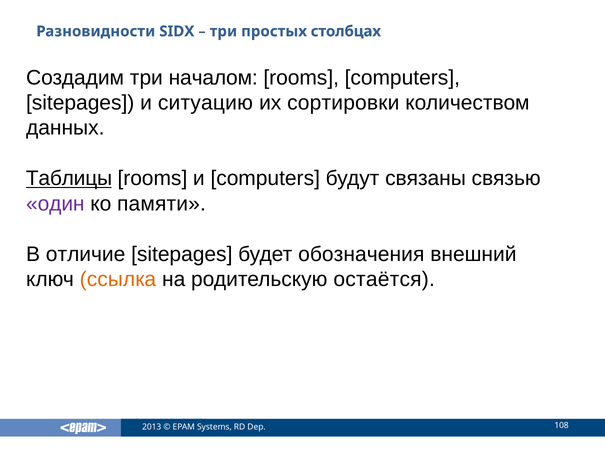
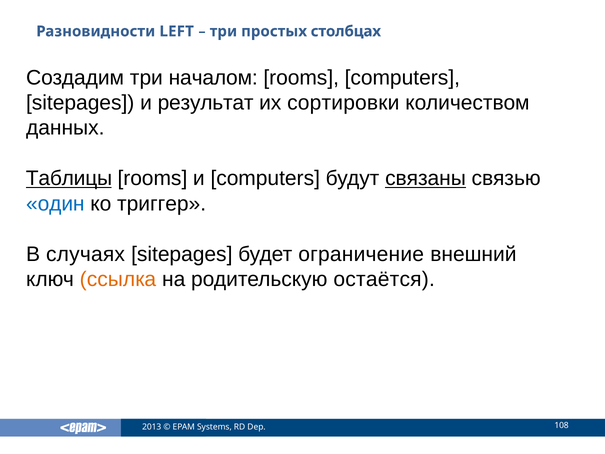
SIDX: SIDX -> LEFT (177, 31)
ситуацию: ситуацию -> результат (206, 103)
связаны underline: none -> present (426, 178)
один colour: purple -> blue (55, 204)
памяти: памяти -> триггер (162, 204)
отличие: отличие -> случаях (86, 254)
обозначения: обозначения -> ограничение (361, 254)
